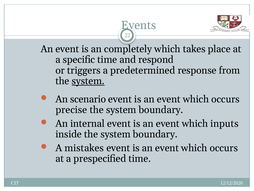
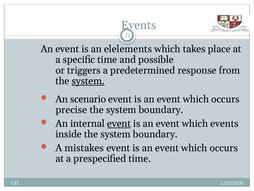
completely: completely -> elelements (128, 49)
respond: respond -> possible (156, 60)
event underline: none -> present (119, 123)
which inputs: inputs -> events (224, 123)
